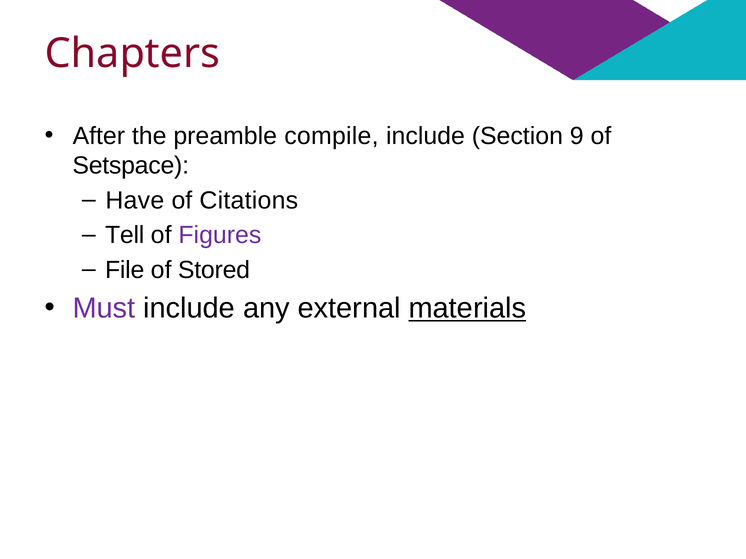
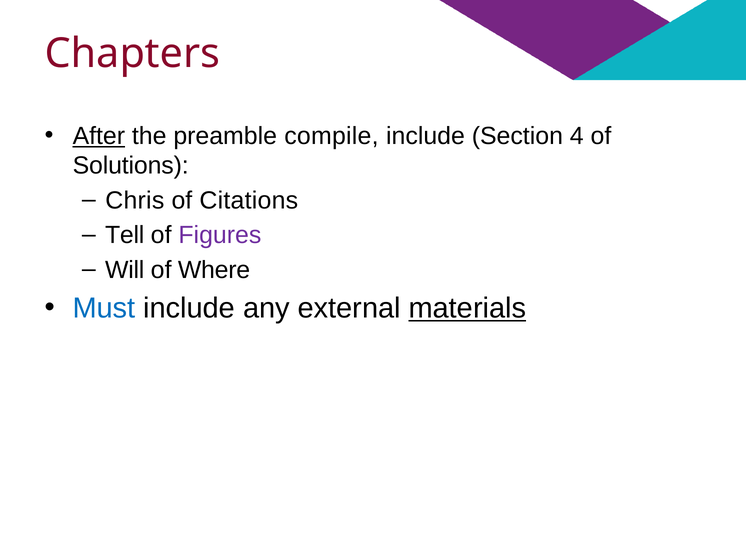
After underline: none -> present (99, 136)
9: 9 -> 4 (577, 136)
Setspace: Setspace -> Solutions (131, 166)
Have: Have -> Chris (135, 201)
File: File -> Will (125, 270)
Stored: Stored -> Where (214, 270)
Must colour: purple -> blue (104, 309)
